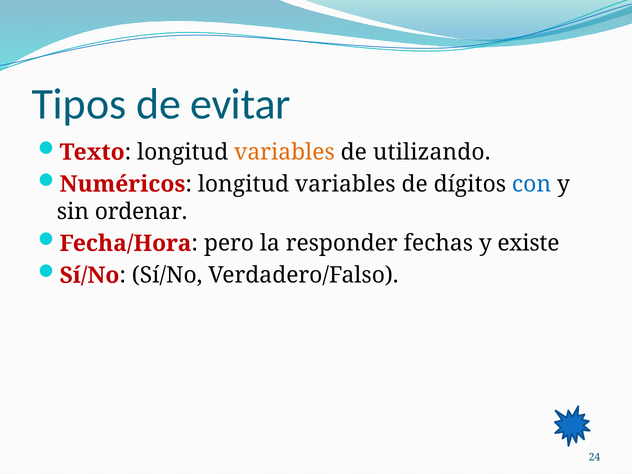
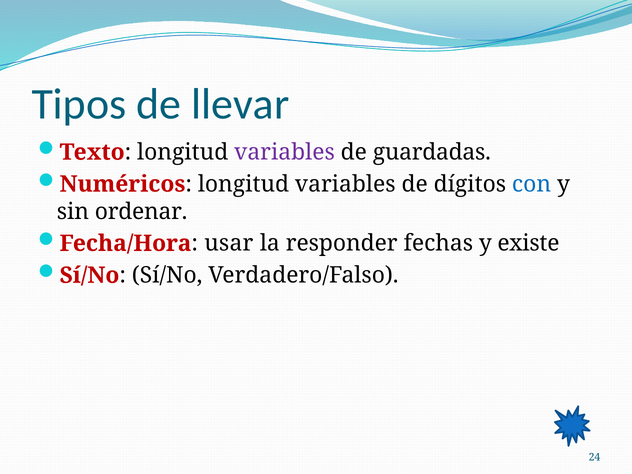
evitar: evitar -> llevar (240, 104)
variables colour: orange -> purple (284, 152)
utilizando: utilizando -> guardadas (432, 152)
pero: pero -> usar (229, 243)
